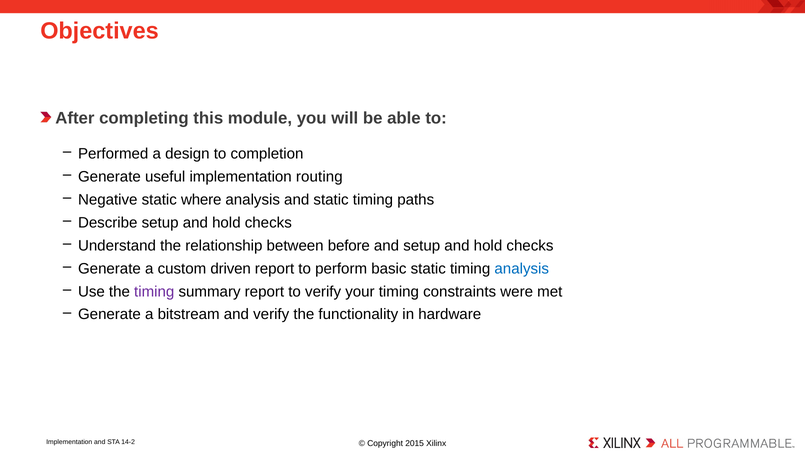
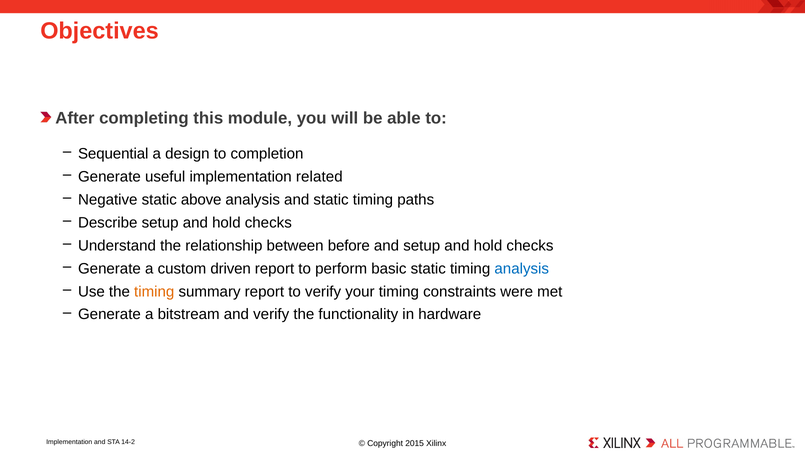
Performed: Performed -> Sequential (113, 154)
routing: routing -> related (319, 177)
where: where -> above (201, 200)
timing colour: purple -> orange (154, 292)
